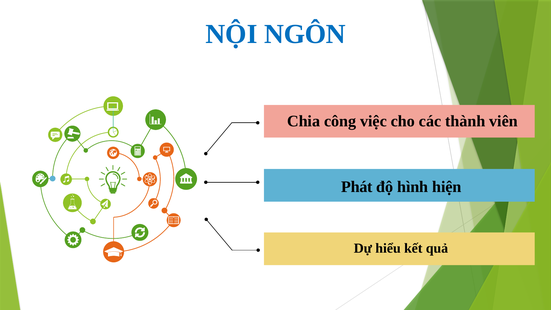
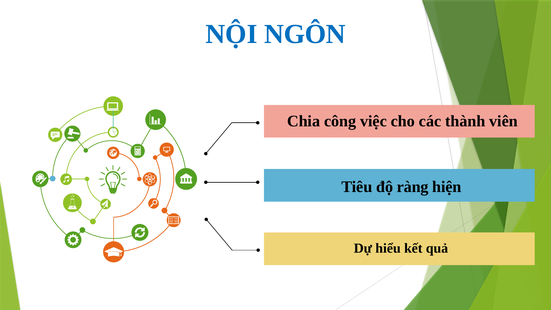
Phát: Phát -> Tiêu (357, 187)
hình: hình -> ràng (413, 187)
